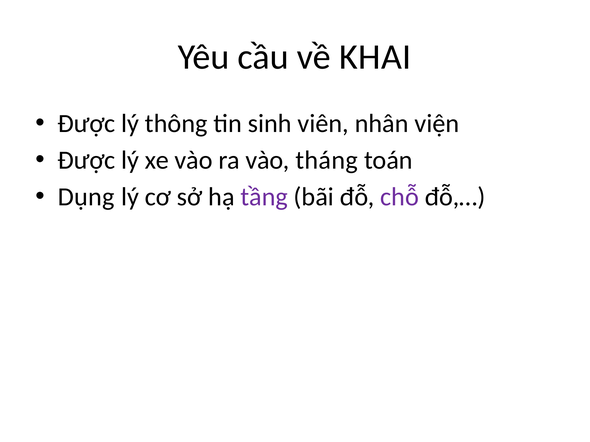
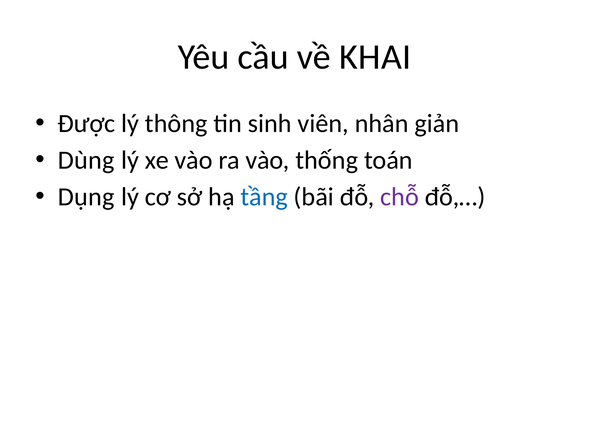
viện: viện -> giản (437, 124)
Được: Được -> Dùng (86, 160)
tháng: tháng -> thống (327, 160)
tầng colour: purple -> blue (264, 197)
